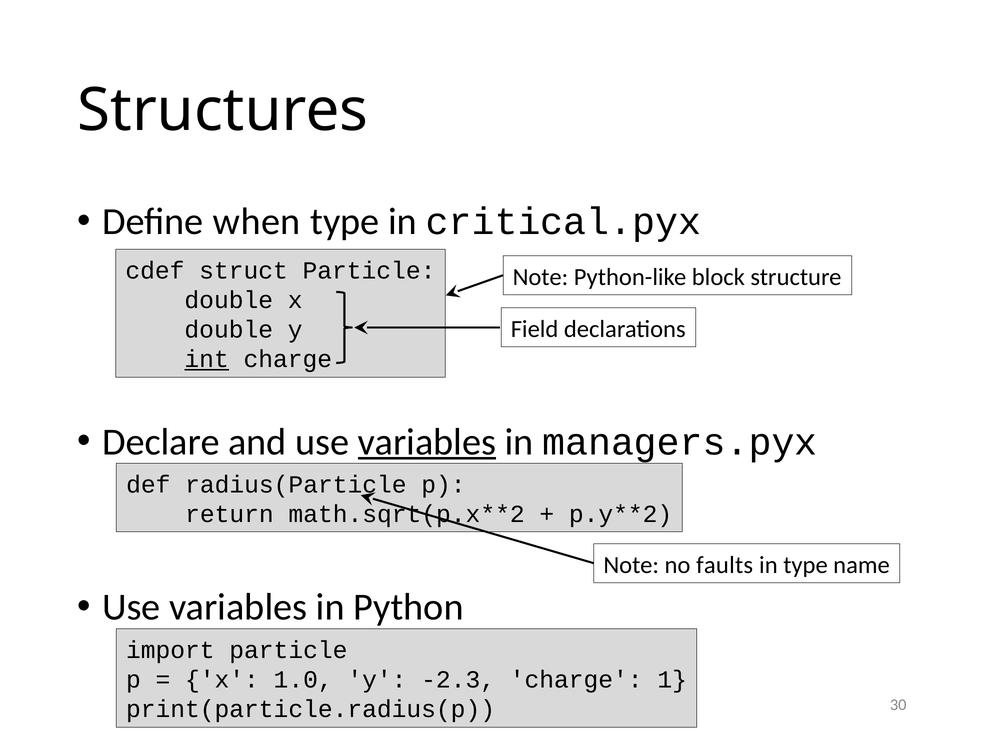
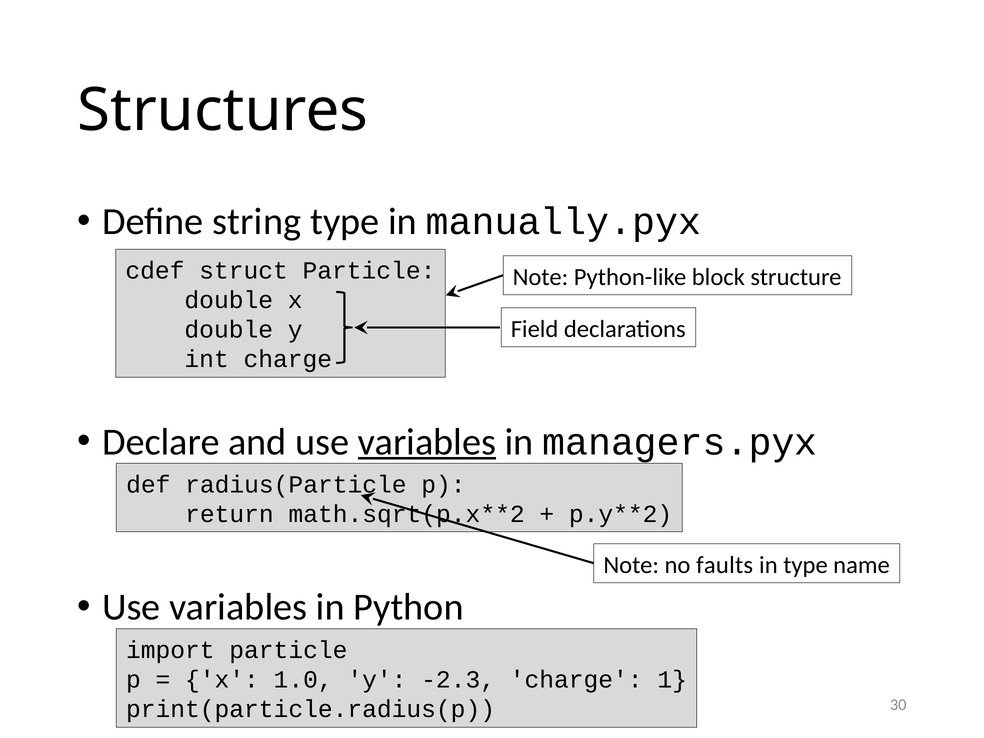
when: when -> string (257, 222)
critical.pyx: critical.pyx -> manually.pyx (563, 222)
int underline: present -> none (207, 359)
